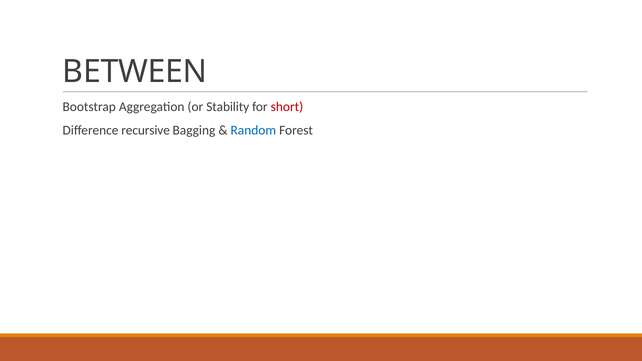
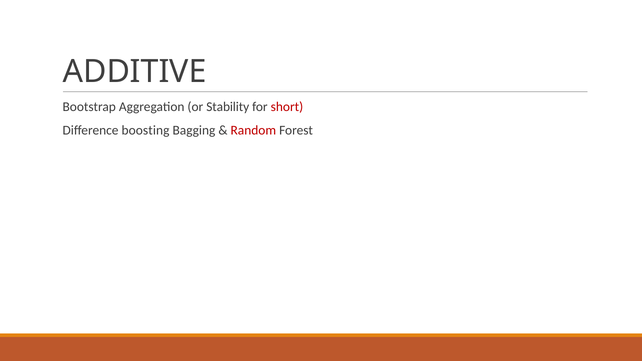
BETWEEN: BETWEEN -> ADDITIVE (135, 72)
recursive: recursive -> boosting (146, 131)
Random colour: blue -> red (253, 131)
